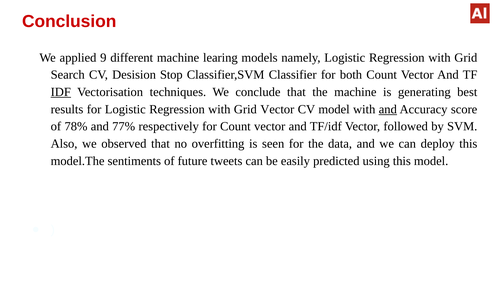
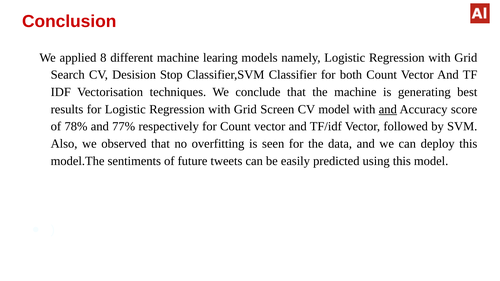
9: 9 -> 8 (103, 58)
IDF underline: present -> none (61, 92)
Grid Vector: Vector -> Screen (277, 109)
